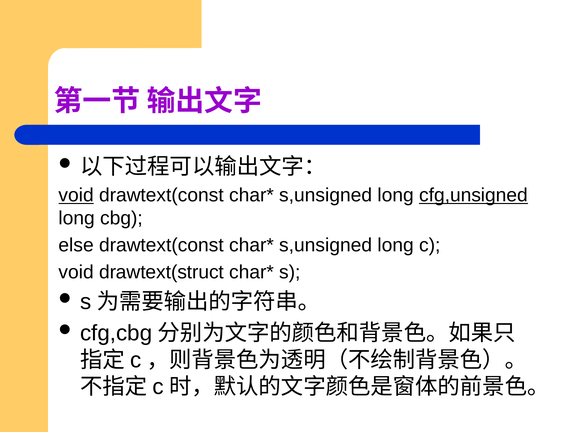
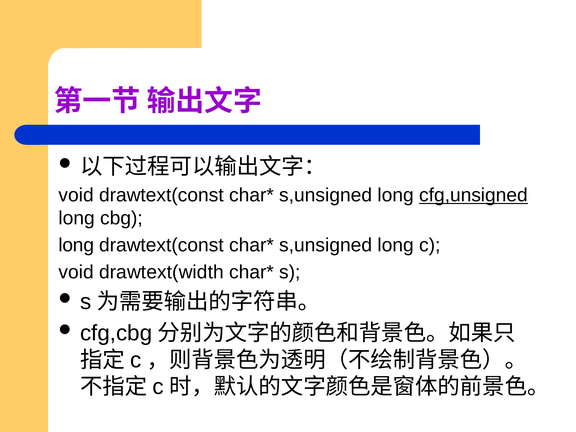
void underline: present -> none (76, 195)
else: else -> long (76, 245)
drawtext(struct: drawtext(struct -> drawtext(width (161, 272)
